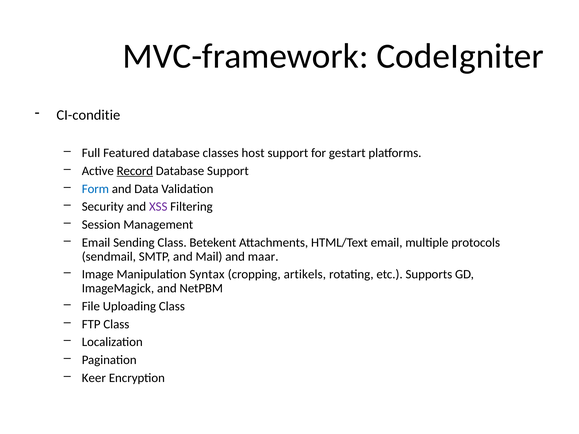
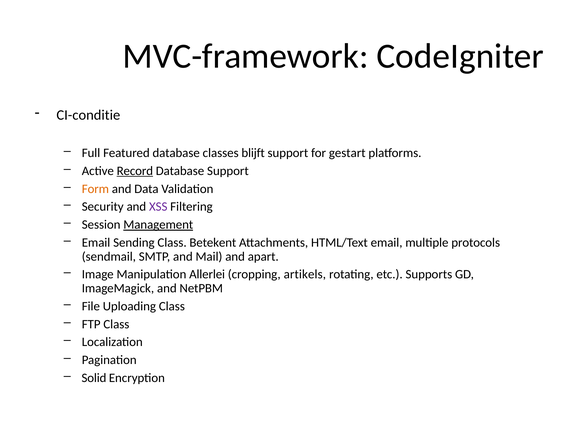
host: host -> blijft (253, 153)
Form colour: blue -> orange (95, 189)
Management underline: none -> present (158, 225)
maar: maar -> apart (263, 257)
Syntax: Syntax -> Allerlei (207, 275)
Keer: Keer -> Solid (94, 378)
